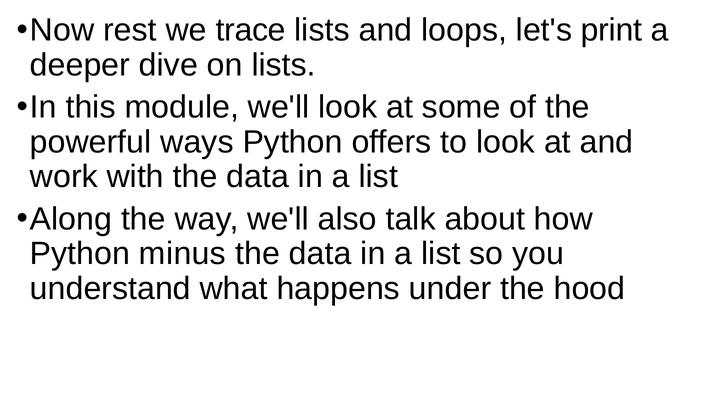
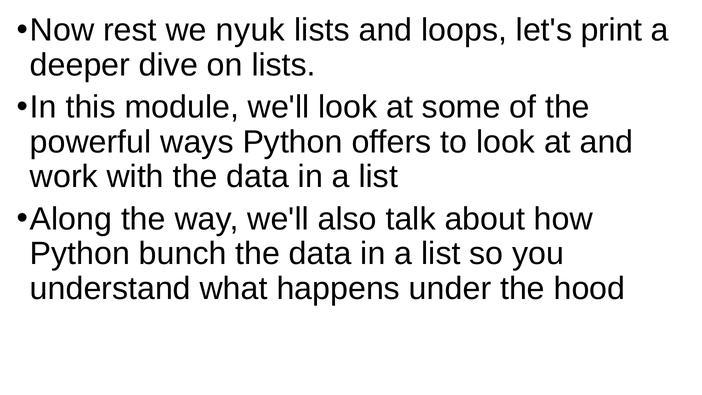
trace: trace -> nyuk (250, 30)
minus: minus -> bunch (183, 254)
